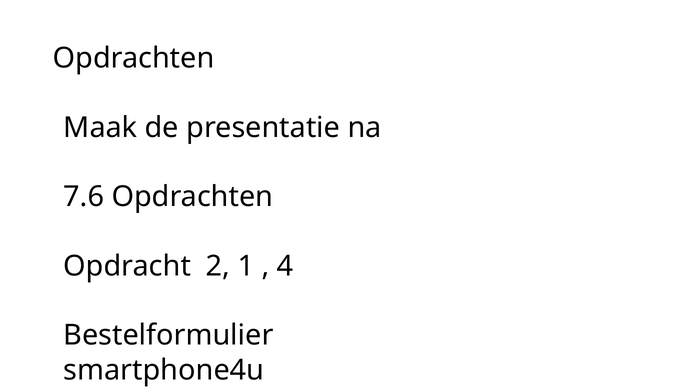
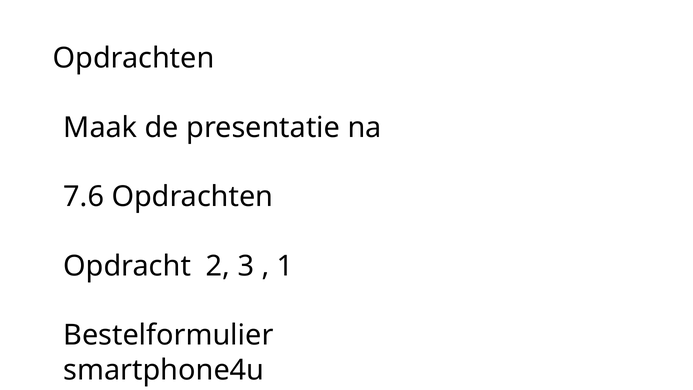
1: 1 -> 3 (246, 266)
4: 4 -> 1 (285, 266)
